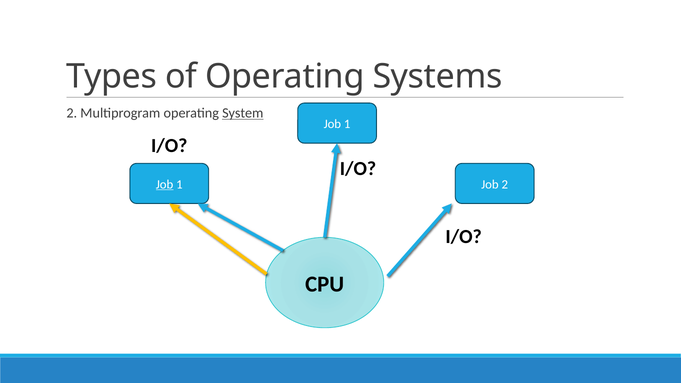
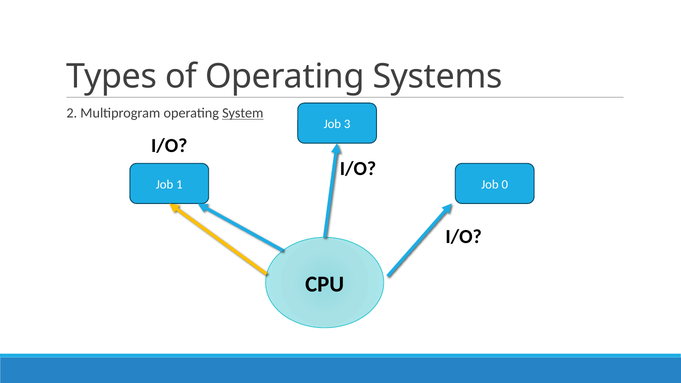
1: 1 -> 3 (347, 124)
Job underline: present -> none (165, 184)
Job 2: 2 -> 0 (505, 184)
